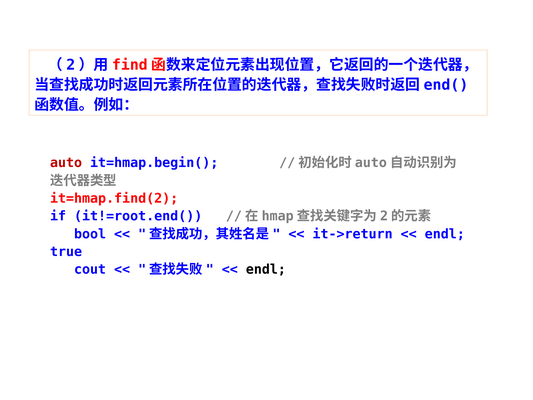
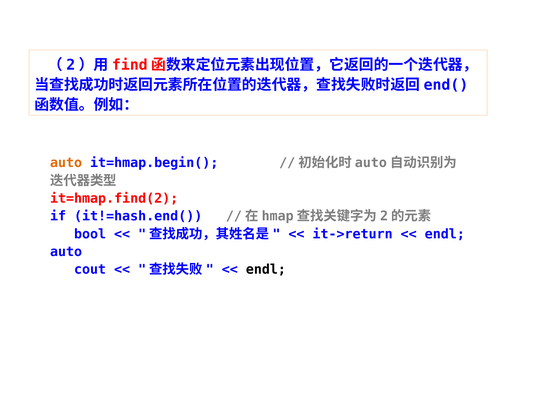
auto colour: red -> orange (66, 163)
it!=root.end(: it!=root.end( -> it!=hash.end( (138, 216)
true: true -> auto (66, 252)
